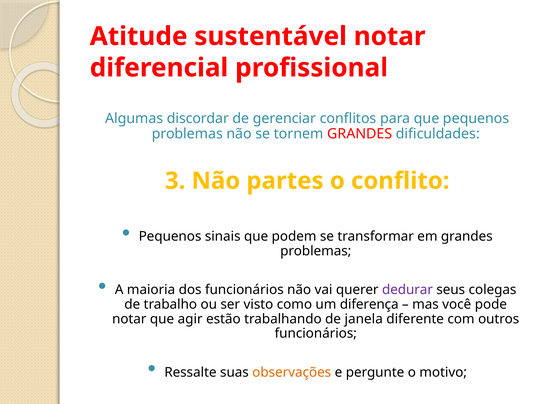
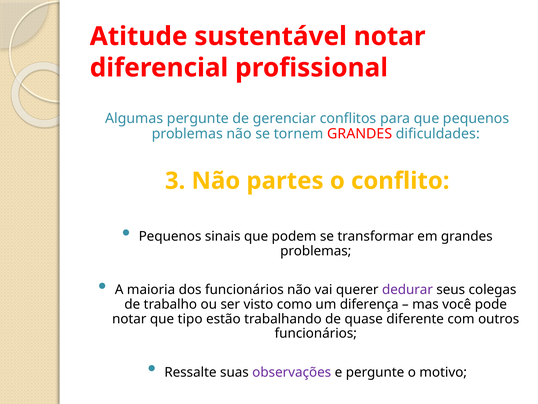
Algumas discordar: discordar -> pergunte (198, 118)
agir: agir -> tipo (190, 319)
janela: janela -> quase (364, 319)
observações colour: orange -> purple (292, 372)
